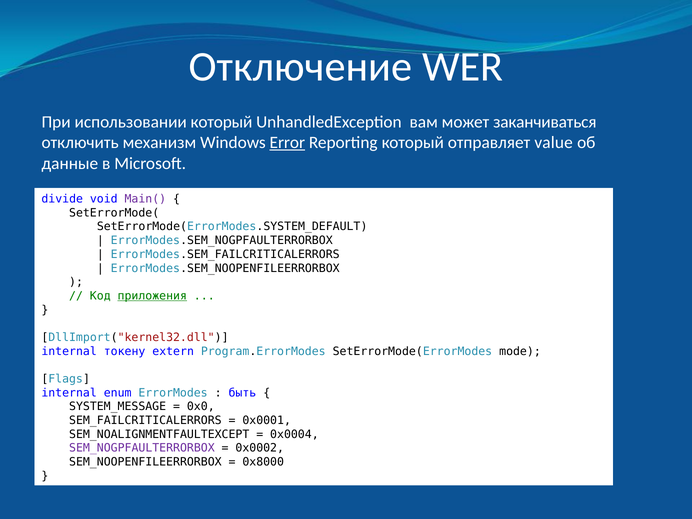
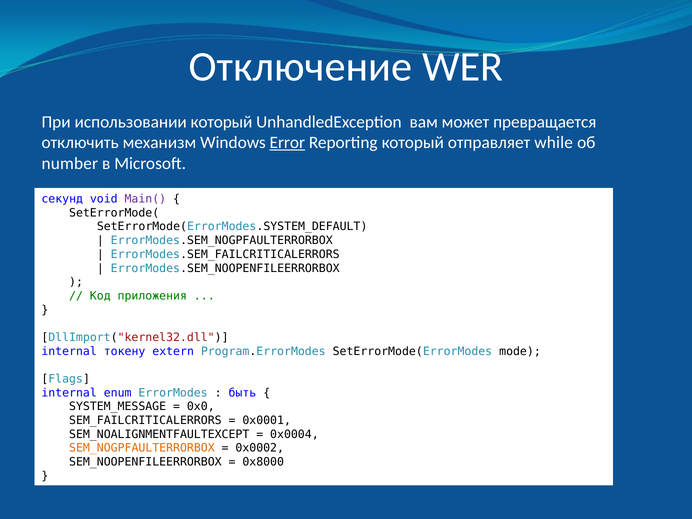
заканчиваться: заканчиваться -> превращается (545, 122)
value: value -> while (554, 143)
данные: данные -> number (70, 163)
divide: divide -> секунд (62, 199)
приложения underline: present -> none (152, 296)
SEM_NOGPFAULTERRORBOX colour: purple -> orange (142, 448)
